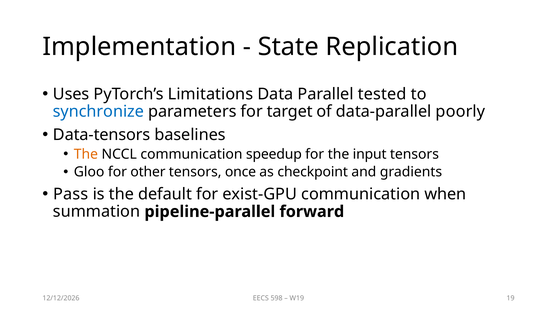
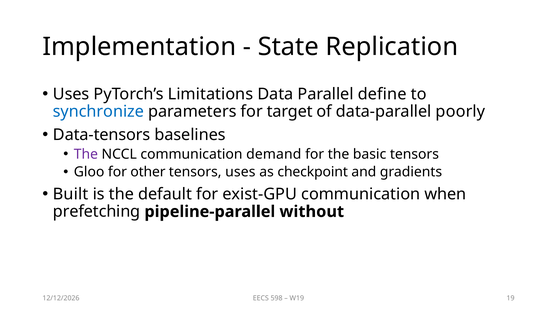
tested: tested -> define (382, 94)
The colour: orange -> purple (86, 154)
speedup: speedup -> demand (274, 154)
input: input -> basic (370, 154)
tensors once: once -> uses (240, 172)
Pass: Pass -> Built (71, 194)
summation: summation -> prefetching (97, 212)
forward: forward -> without (312, 212)
